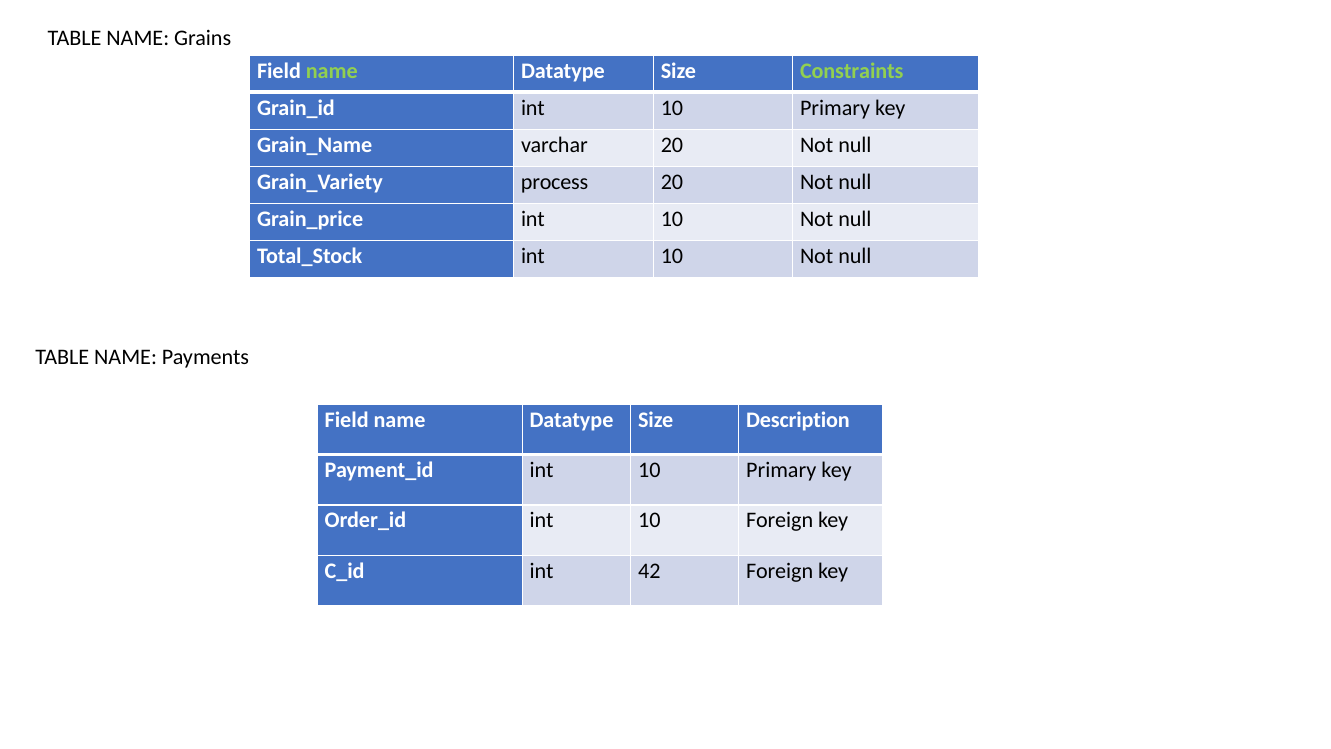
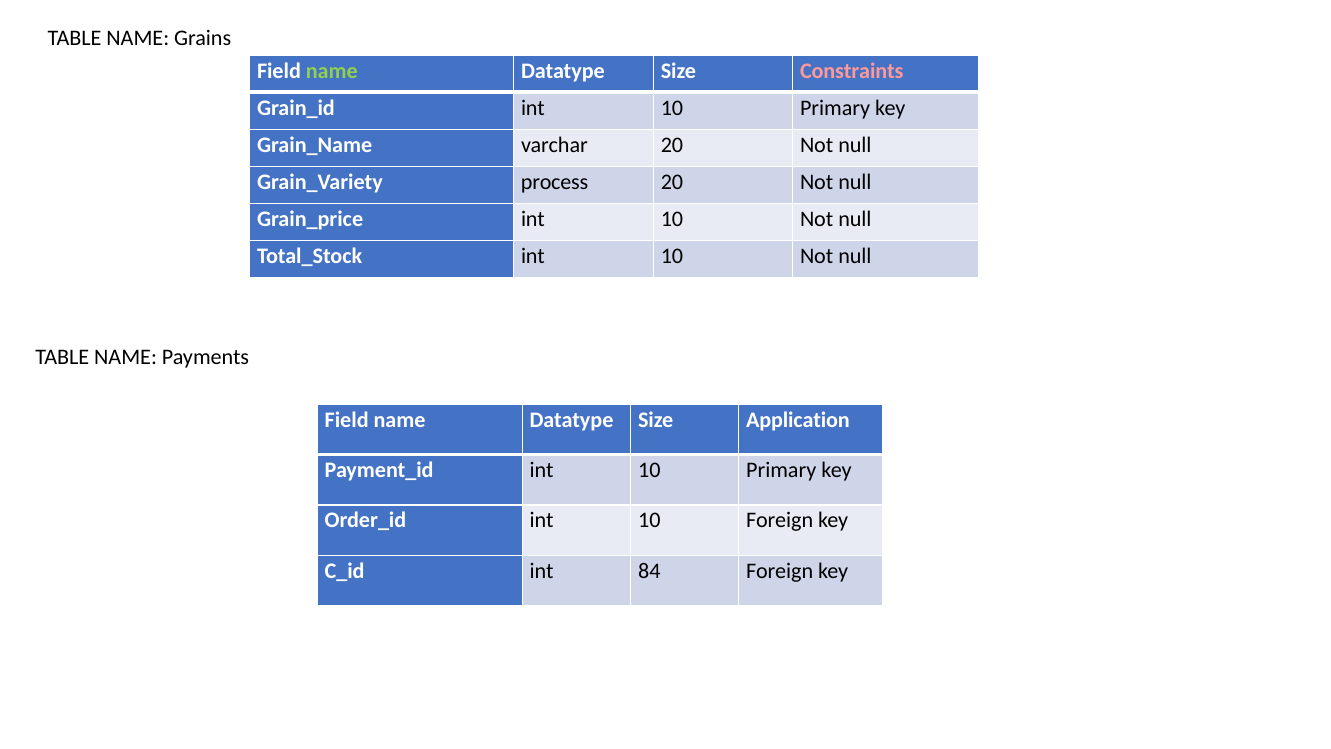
Constraints colour: light green -> pink (852, 71)
Description: Description -> Application (798, 420)
42: 42 -> 84 (649, 571)
